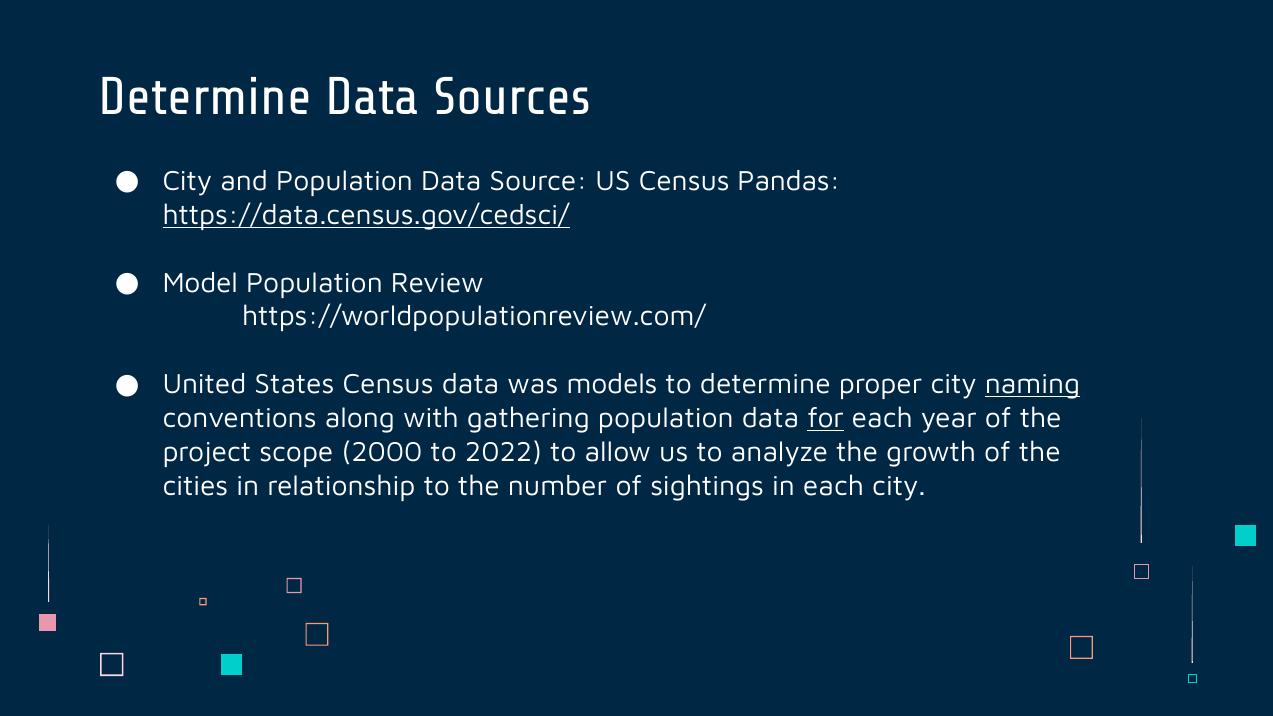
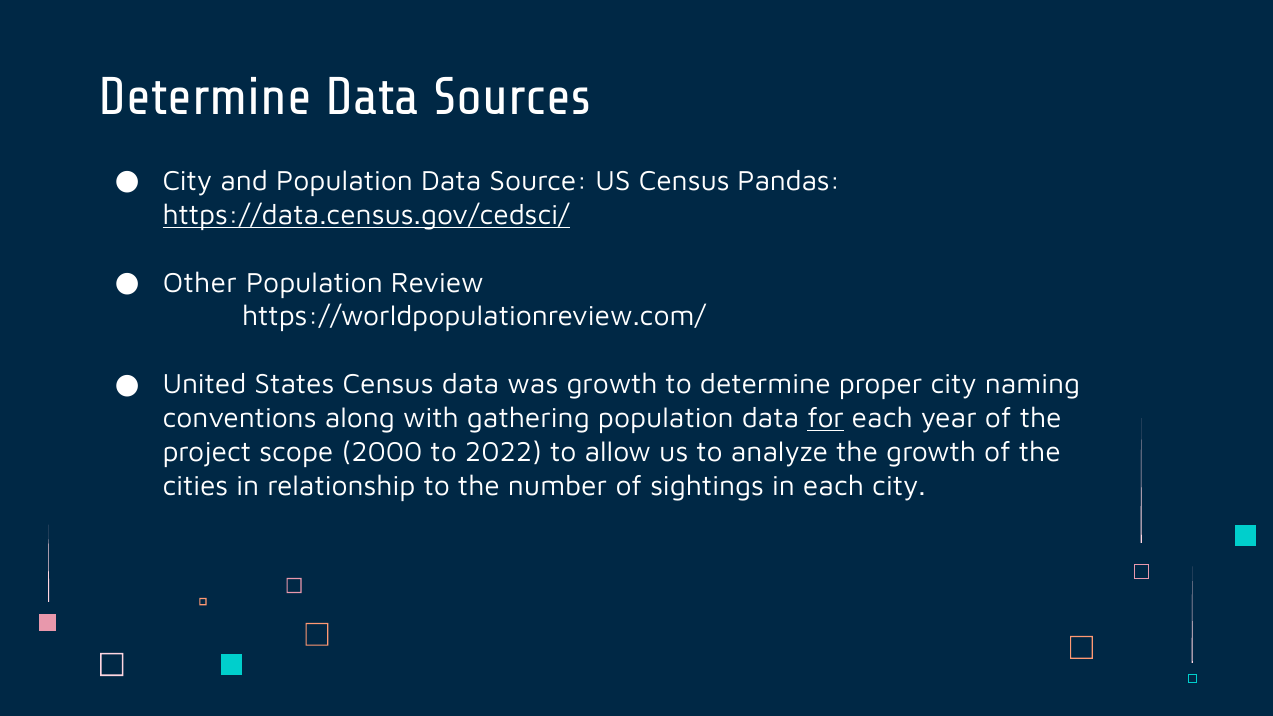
Model: Model -> Other (200, 283)
was models: models -> growth (612, 384)
naming underline: present -> none (1033, 384)
